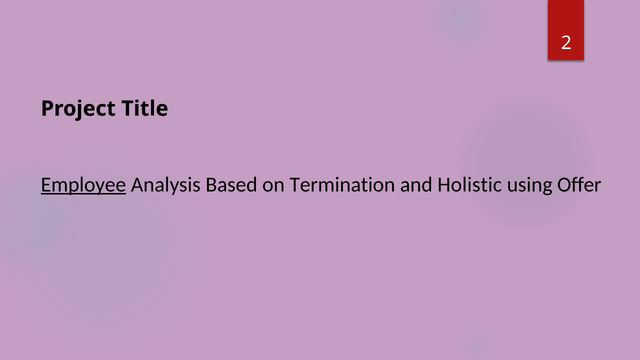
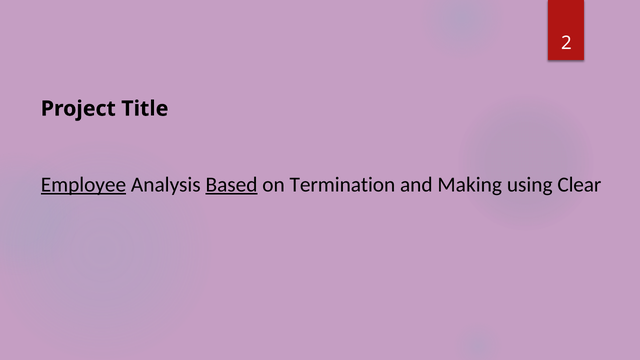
Based underline: none -> present (232, 184)
Holistic: Holistic -> Making (470, 184)
Offer: Offer -> Clear (579, 184)
